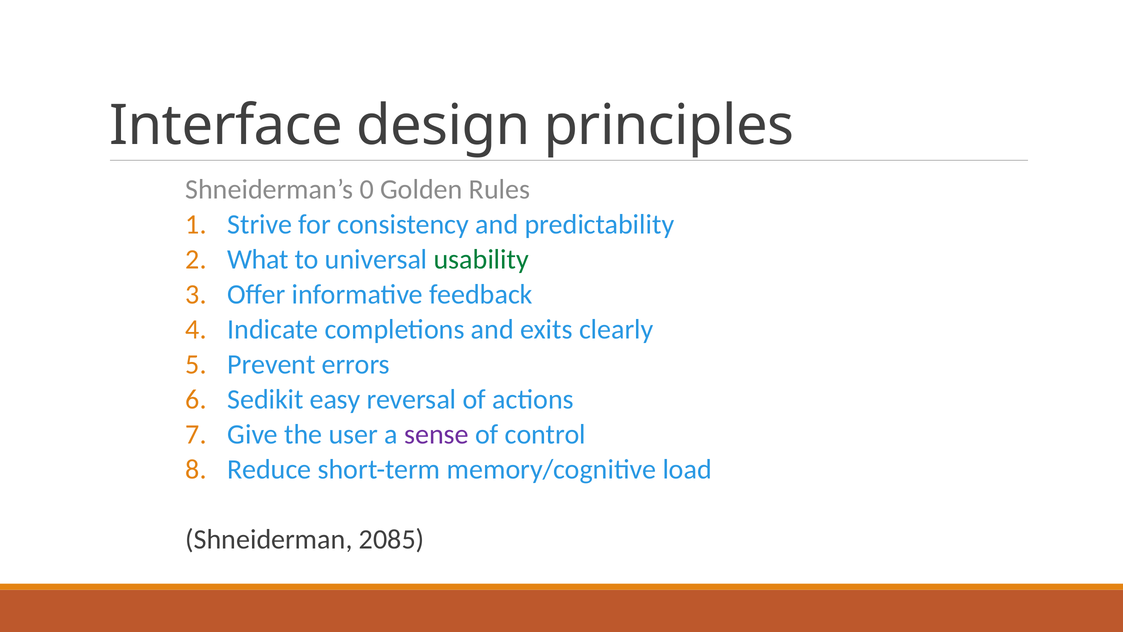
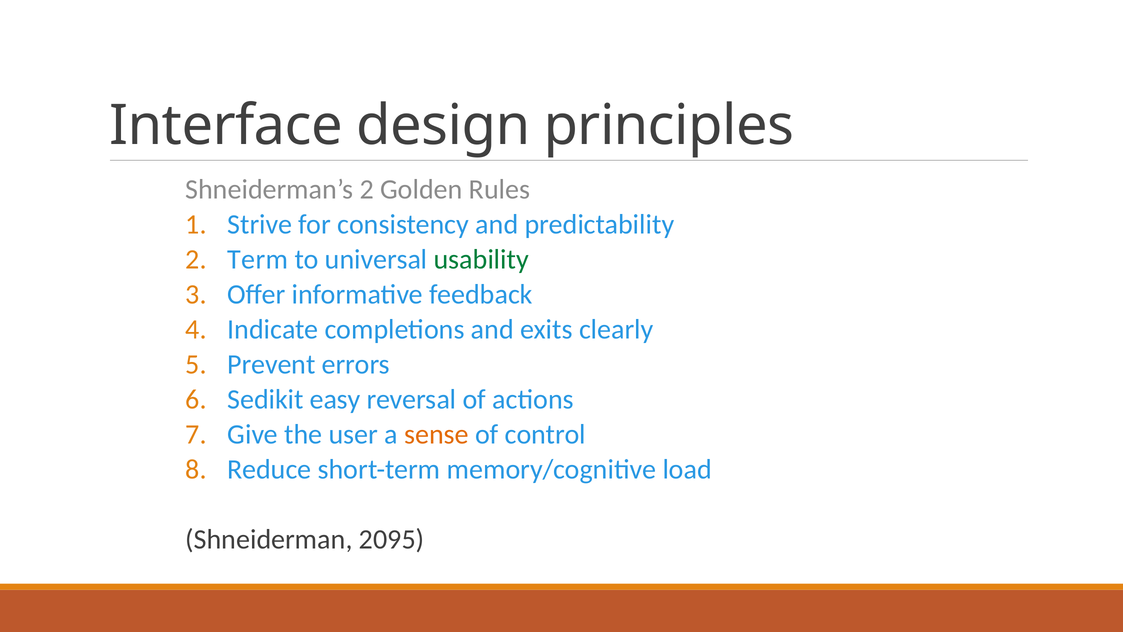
Shneiderman’s 0: 0 -> 2 (367, 189)
What: What -> Term (258, 259)
sense colour: purple -> orange (436, 434)
2085: 2085 -> 2095 (392, 539)
